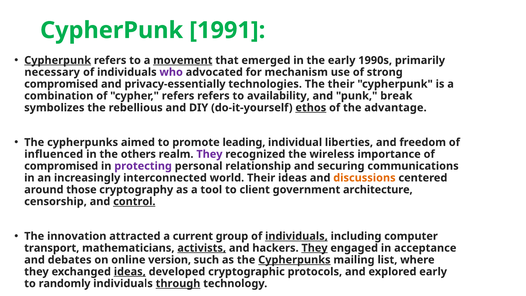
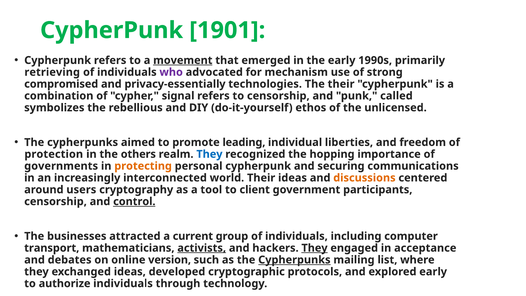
1991: 1991 -> 1901 (227, 30)
Cypherpunk underline: present -> none (58, 60)
necessary: necessary -> retrieving (52, 72)
cypher refers: refers -> signal (178, 96)
to availability: availability -> censorship (278, 96)
break: break -> called (396, 96)
ethos underline: present -> none (311, 108)
advantage: advantage -> unlicensed (396, 108)
influenced: influenced -> protection (54, 154)
They colour: purple -> blue (209, 154)
wireless: wireless -> hopping (332, 154)
compromised: compromised -> governments (61, 166)
protecting colour: purple -> orange (143, 166)
personal relationship: relationship -> cypherpunk (258, 166)
those: those -> users (81, 190)
architecture: architecture -> participants (378, 190)
innovation: innovation -> businesses (77, 236)
individuals underline: present -> none (296, 236)
ideas underline: present -> none (130, 272)
randomly: randomly -> authorize (65, 283)
through underline: present -> none (178, 283)
